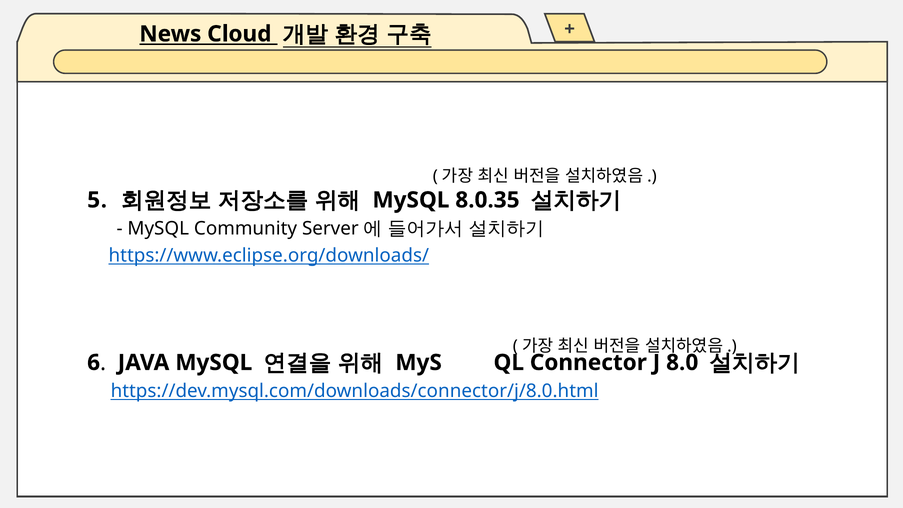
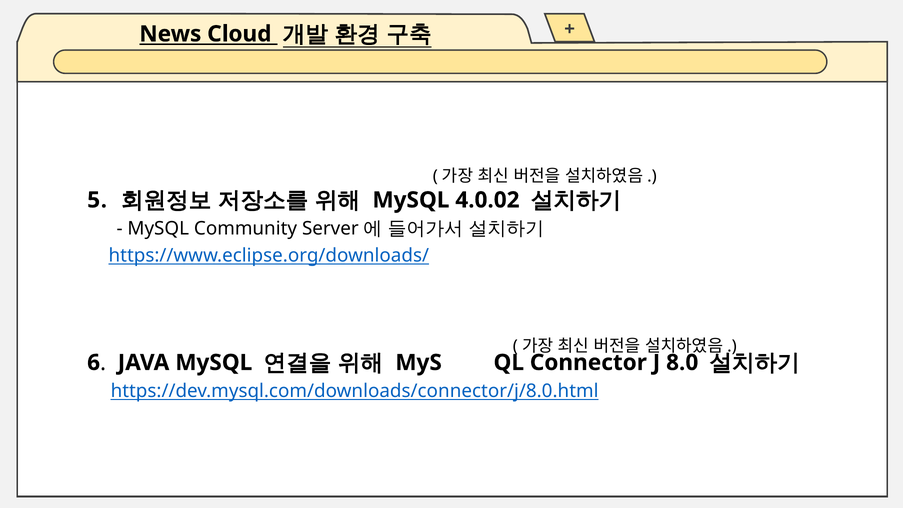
8.0.35: 8.0.35 -> 4.0.02 (487, 200)
